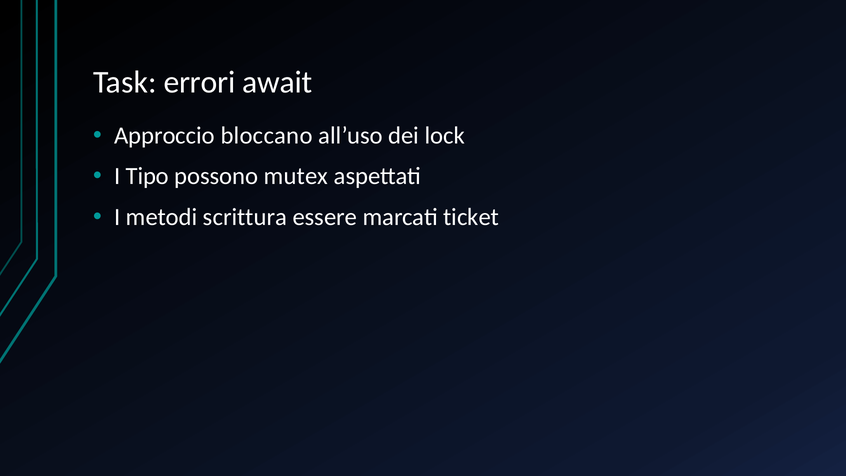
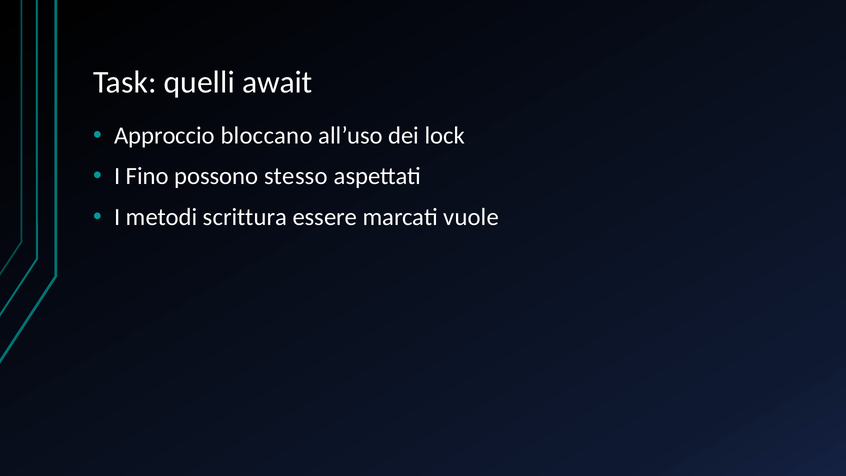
errori: errori -> quelli (199, 82)
Tipo: Tipo -> Fino (147, 176)
mutex: mutex -> stesso (296, 176)
ticket: ticket -> vuole (471, 217)
